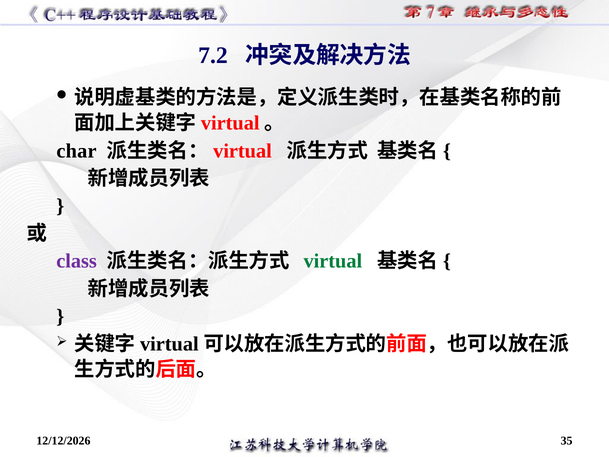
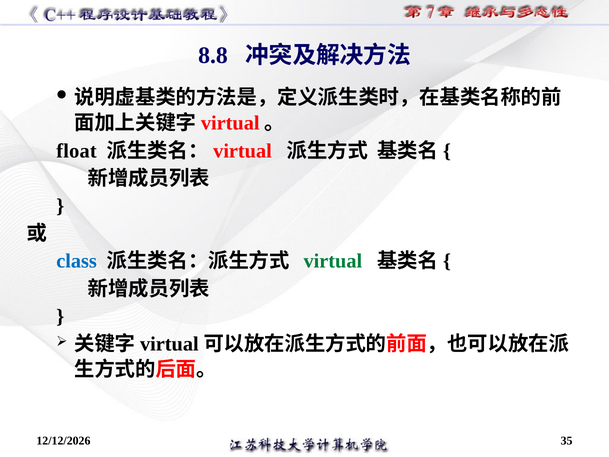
7.2: 7.2 -> 8.8 (213, 56)
char: char -> float (77, 151)
class colour: purple -> blue (77, 261)
